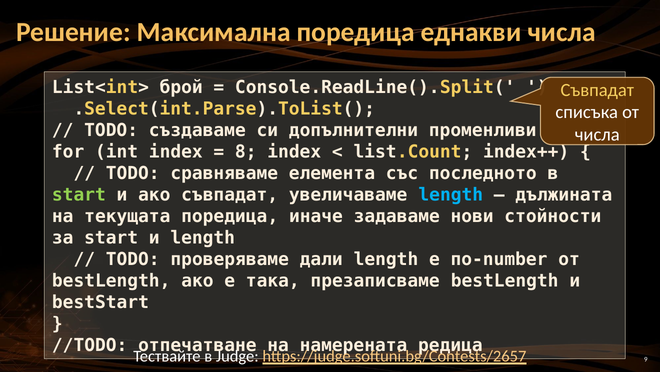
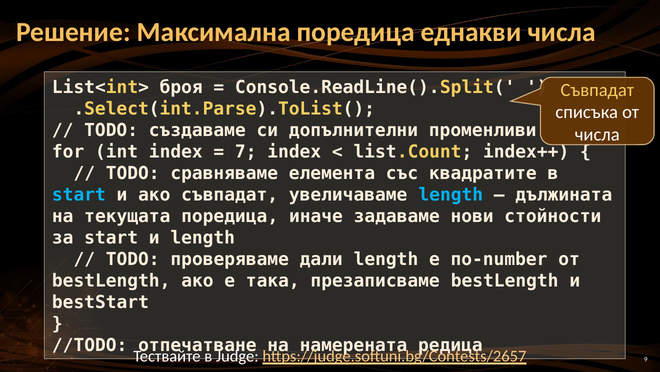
брой: брой -> броя (181, 87)
8: 8 -> 7 (246, 152)
последното: последното -> квадратите (483, 173)
start colour: light green -> light blue (79, 195)
